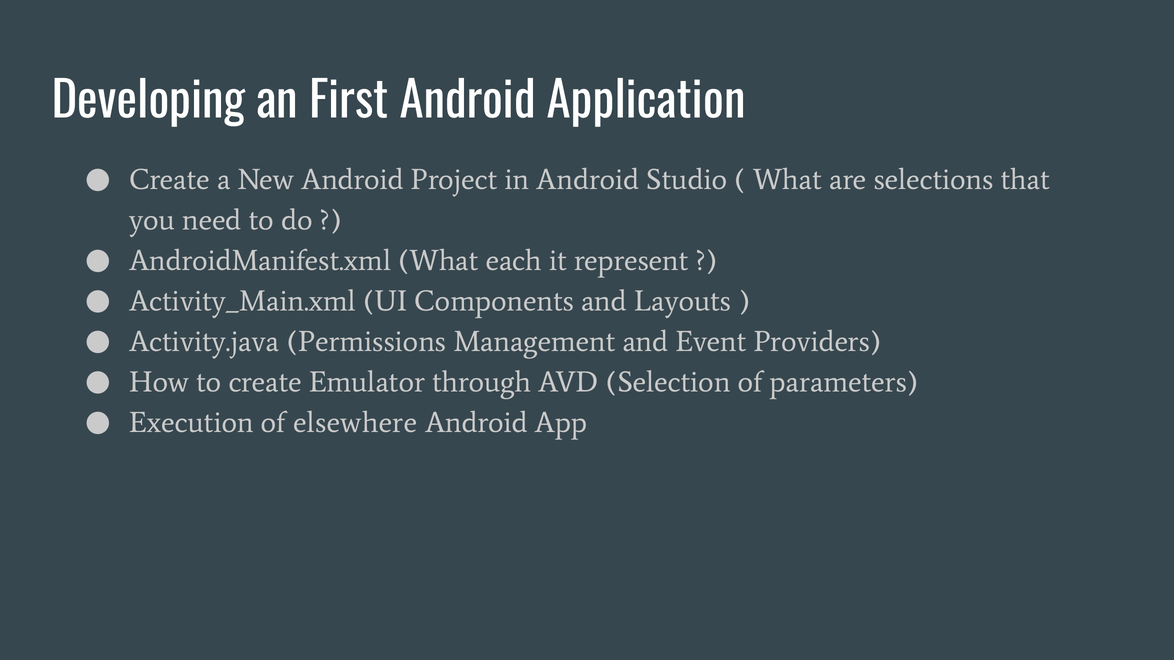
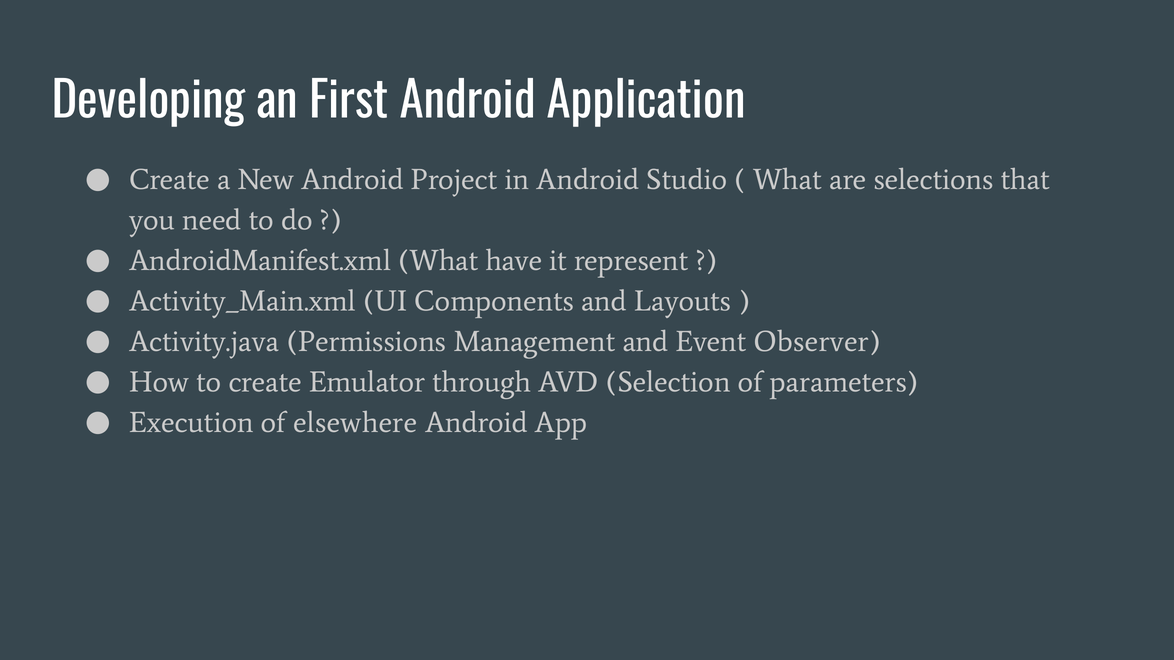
each: each -> have (514, 261)
Providers: Providers -> Observer (817, 342)
